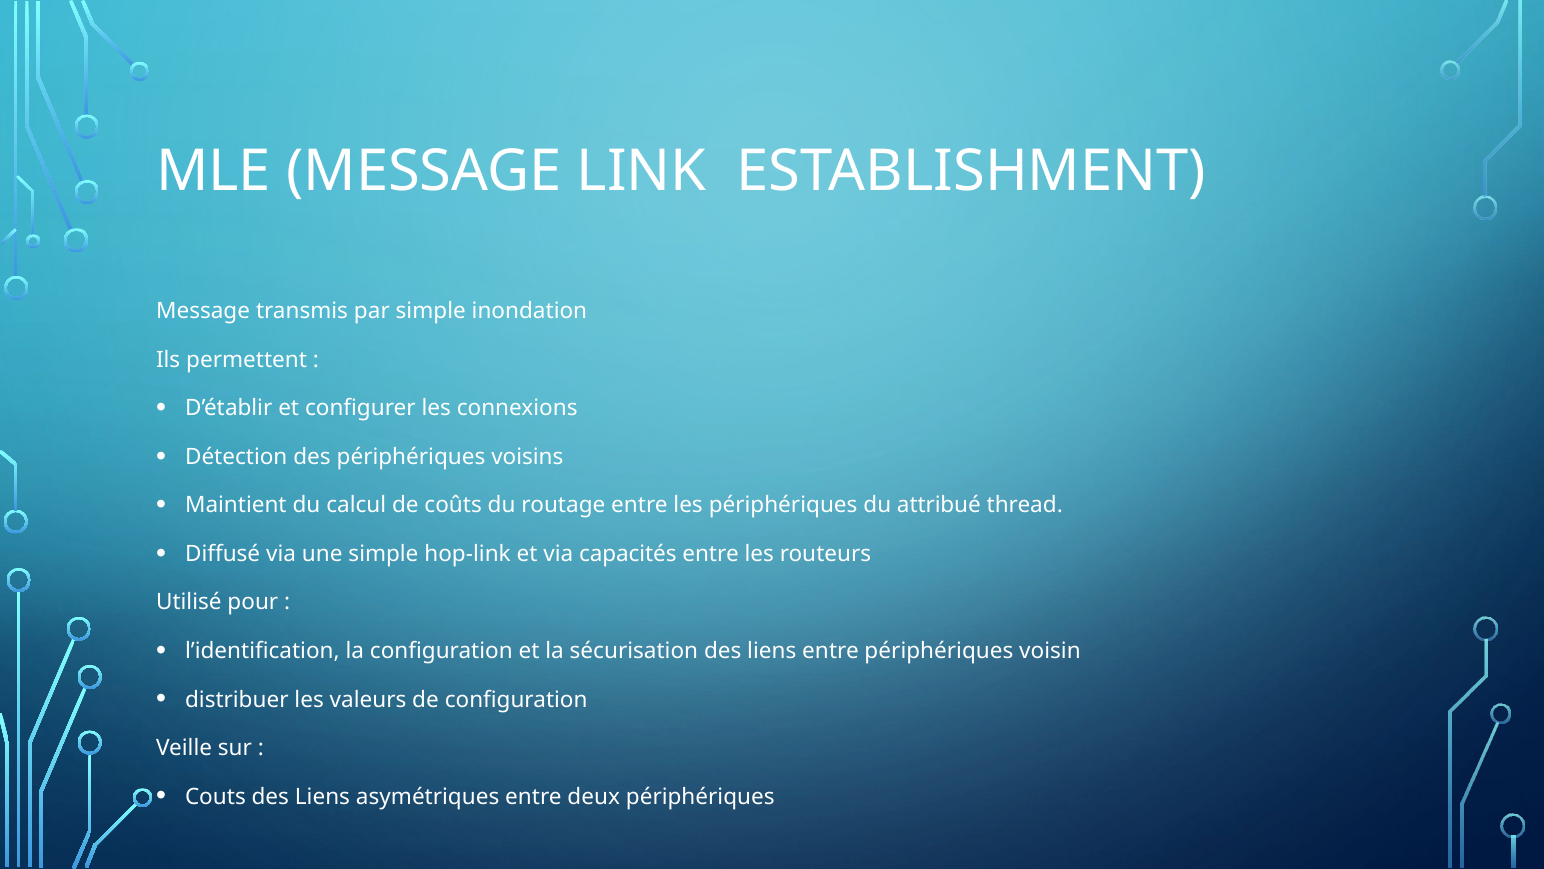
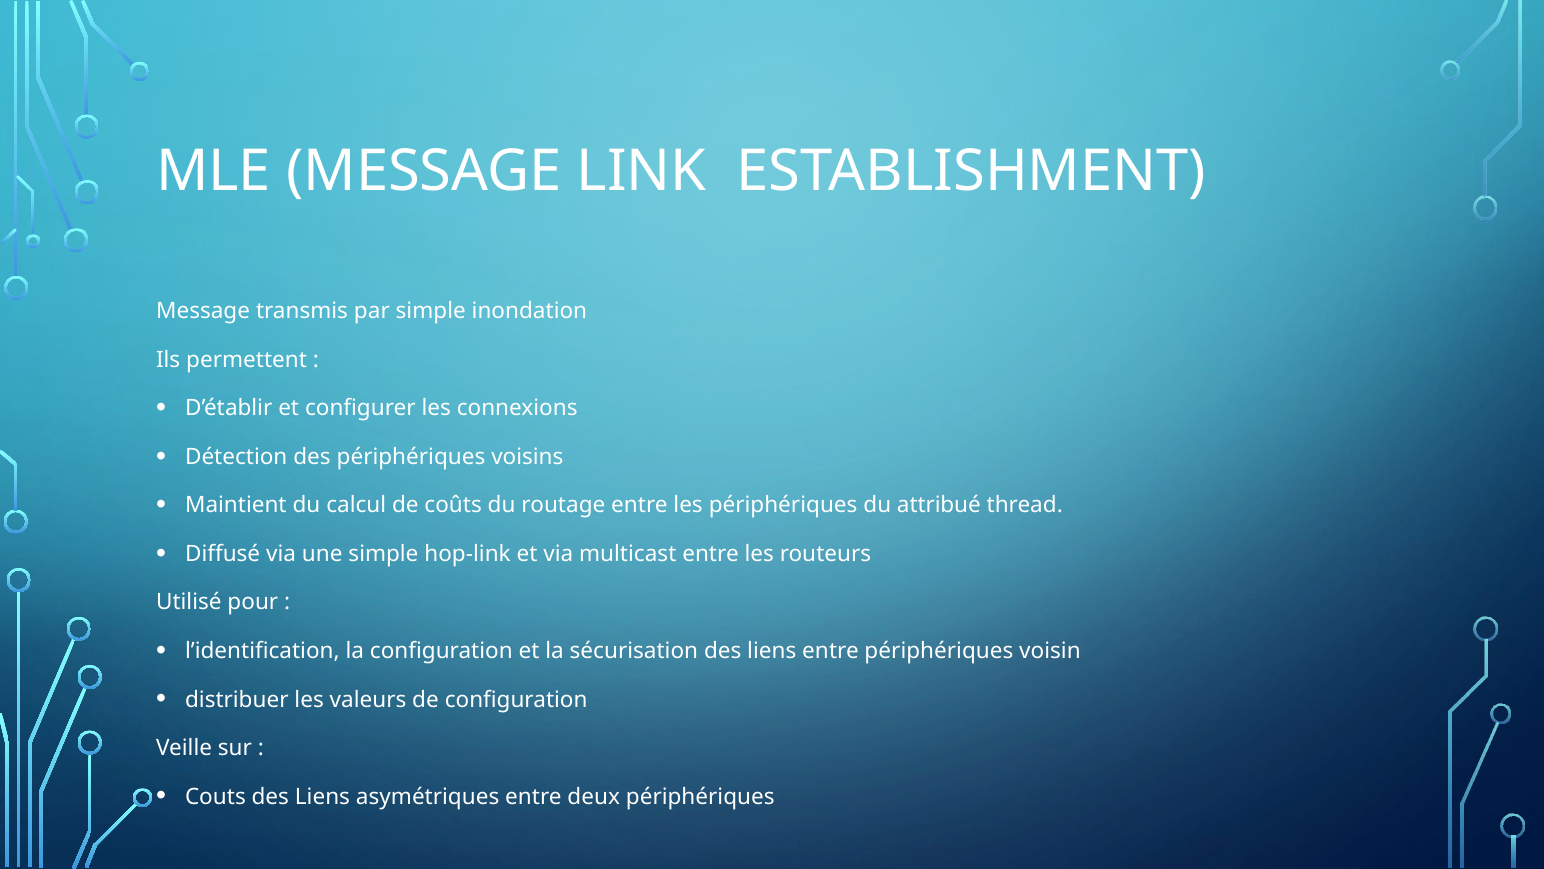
capacités: capacités -> multicast (628, 554)
